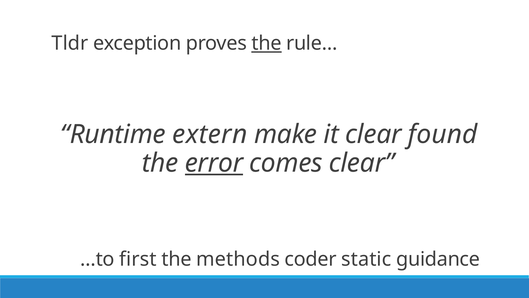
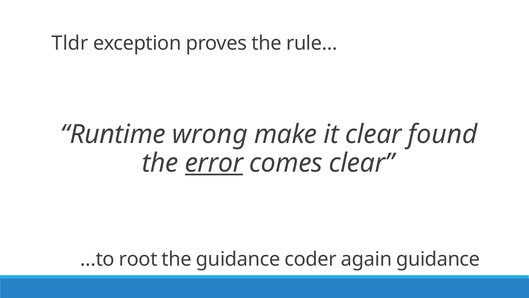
the underline: present -> none (267, 43)
extern: extern -> wrong (210, 134)
first: first -> root (138, 259)
the methods: methods -> guidance (238, 259)
static: static -> again (366, 259)
